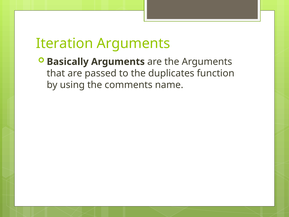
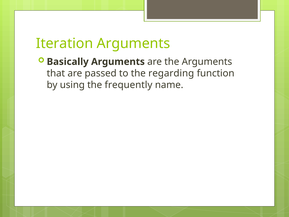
duplicates: duplicates -> regarding (171, 73)
comments: comments -> frequently (129, 85)
